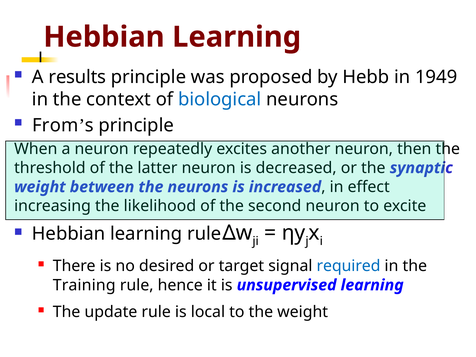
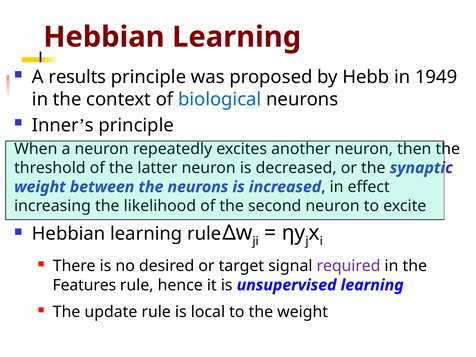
From: From -> Inner (55, 125)
required colour: blue -> purple (349, 266)
Training: Training -> Features (84, 285)
